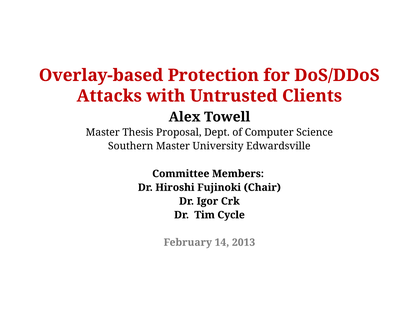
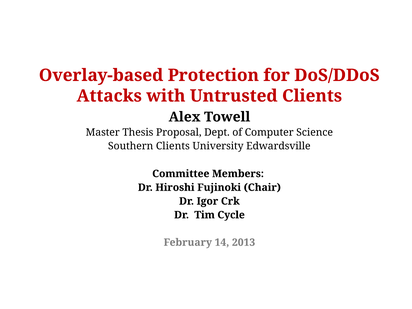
Southern Master: Master -> Clients (173, 146)
